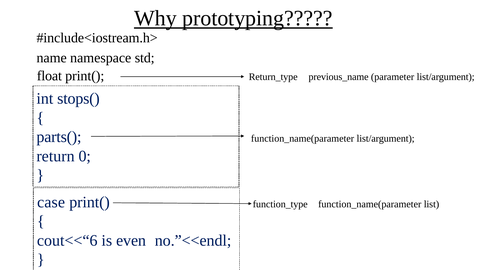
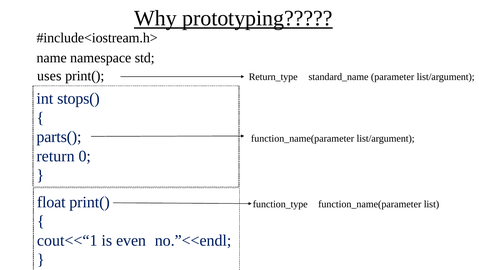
float: float -> uses (49, 76)
previous_name: previous_name -> standard_name (339, 77)
case: case -> float (51, 202)
cout<<“6: cout<<“6 -> cout<<“1 (67, 240)
